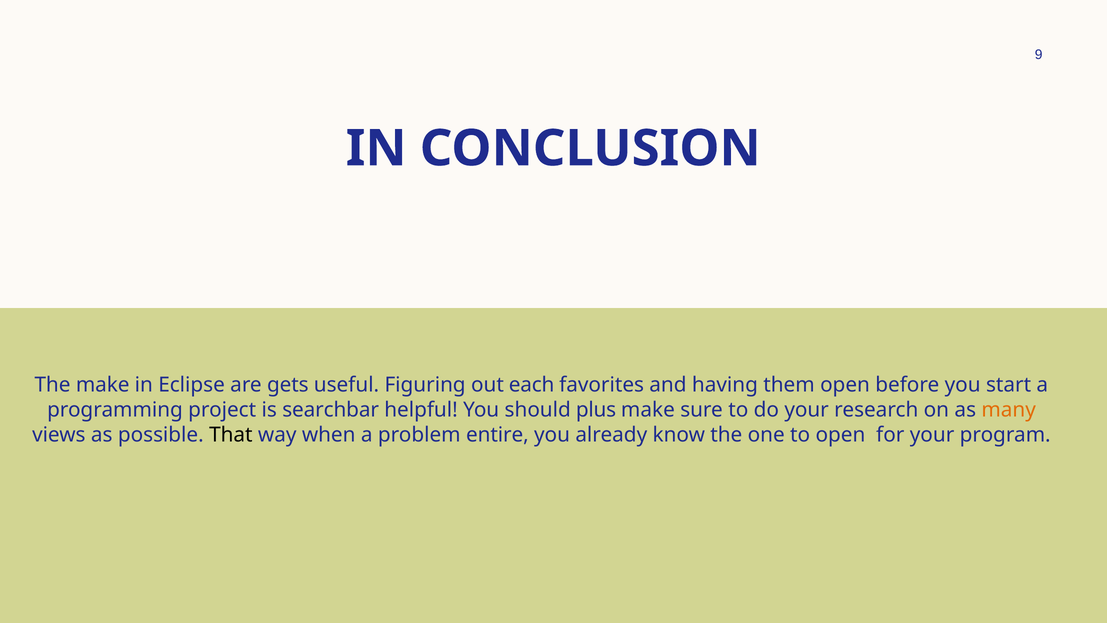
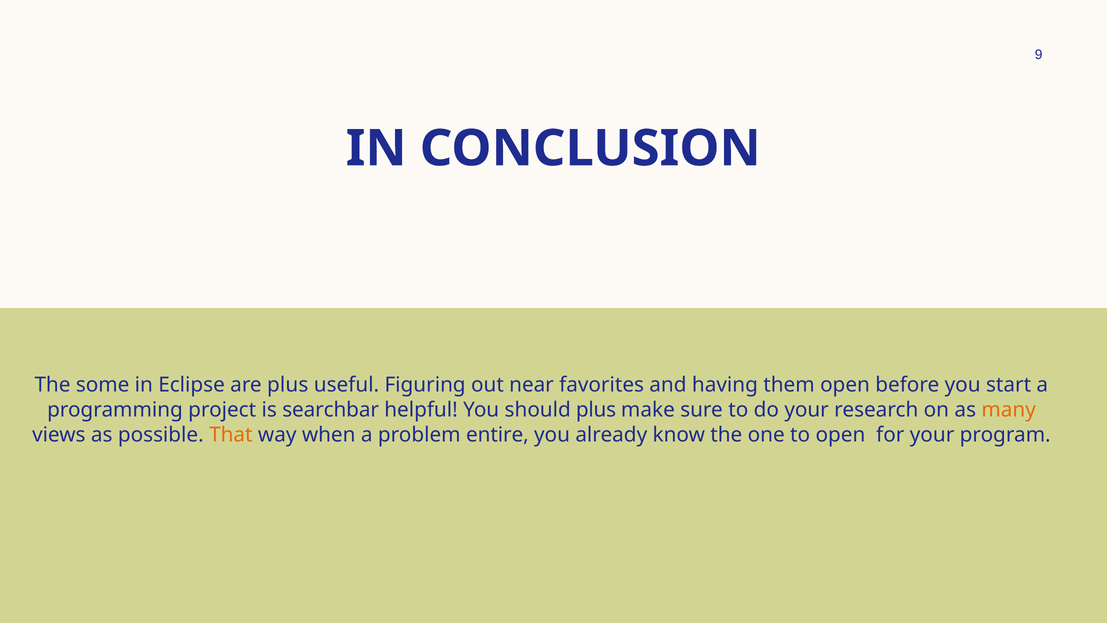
The make: make -> some (103, 385)
are gets: gets -> plus (288, 385)
each: each -> near (532, 385)
That colour: black -> orange (231, 435)
